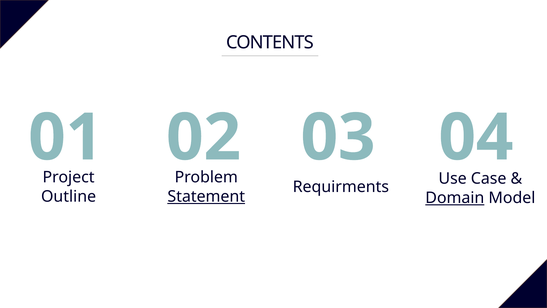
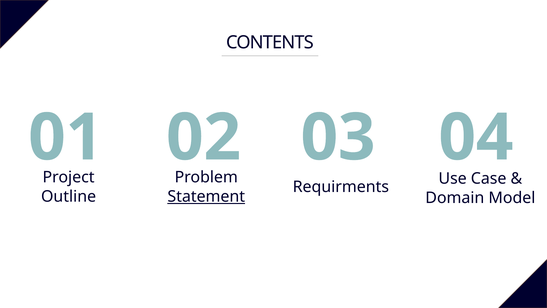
Domain underline: present -> none (455, 198)
